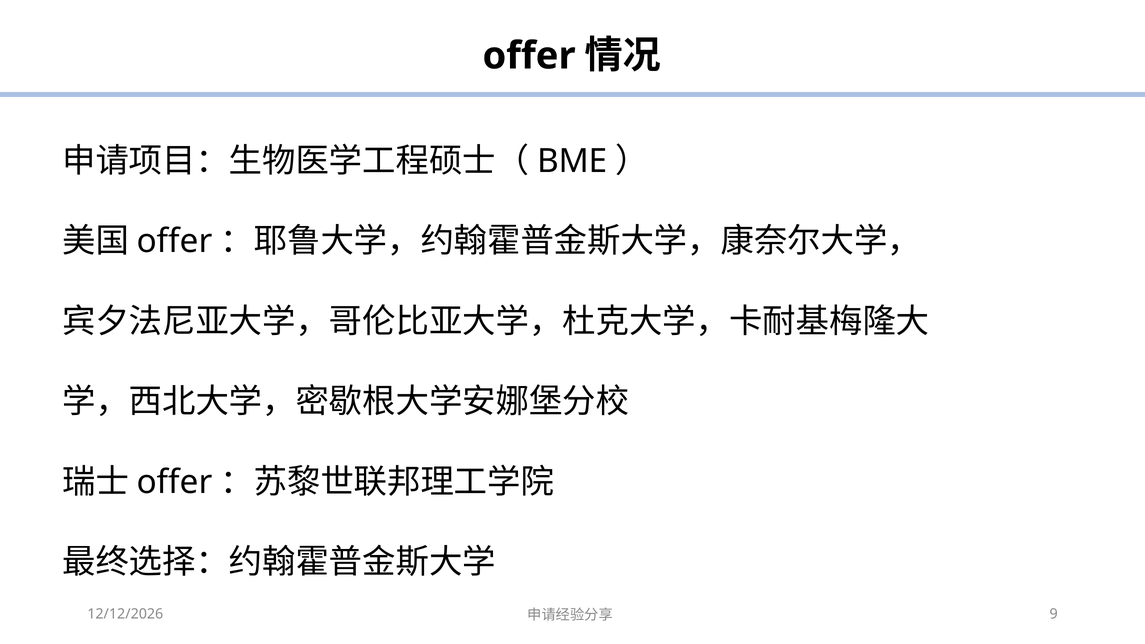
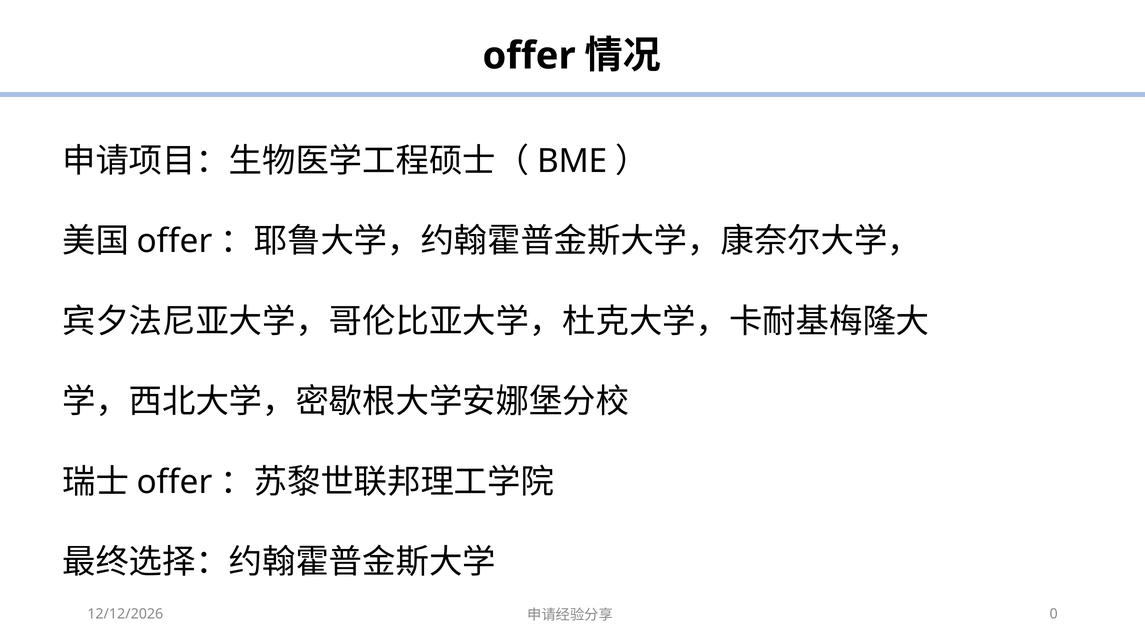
9: 9 -> 0 (1054, 614)
